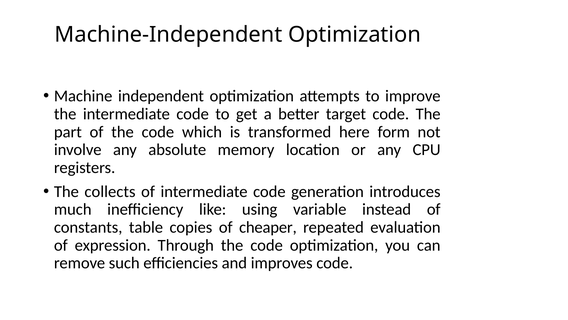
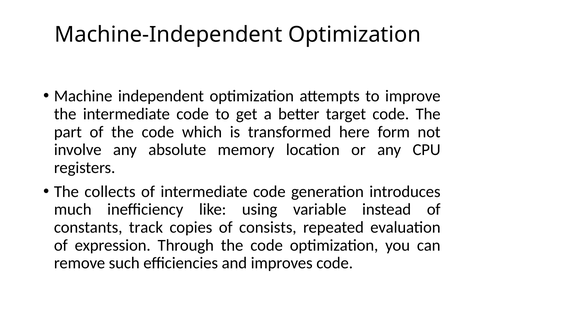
table: table -> track (146, 227)
cheaper: cheaper -> consists (268, 227)
